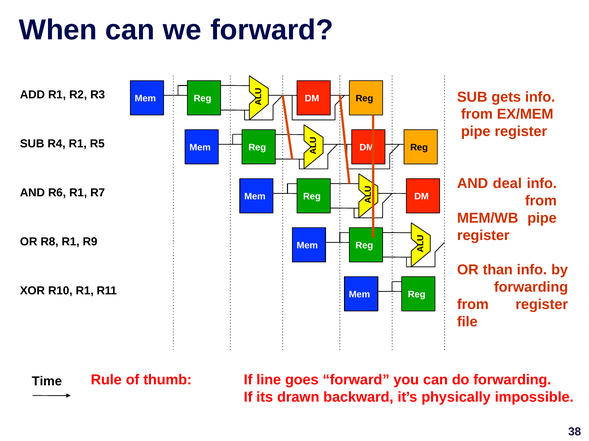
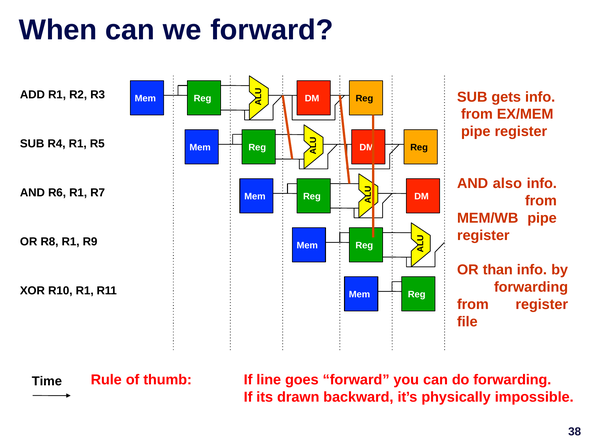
deal: deal -> also (507, 184)
